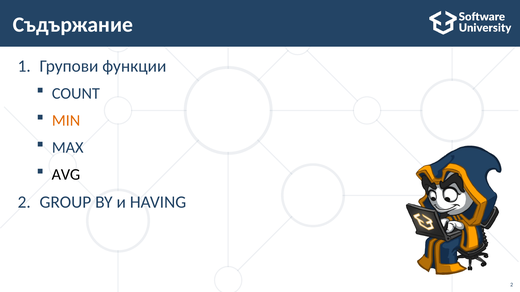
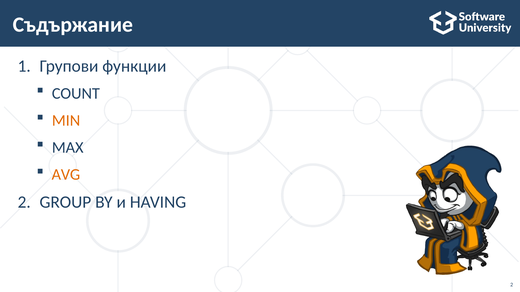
AVG colour: black -> orange (66, 175)
